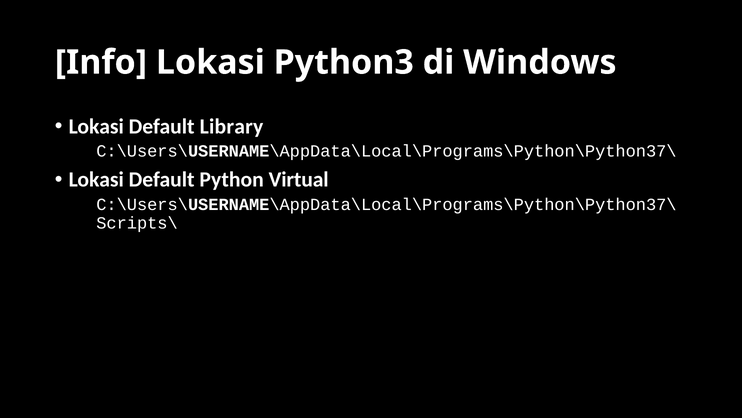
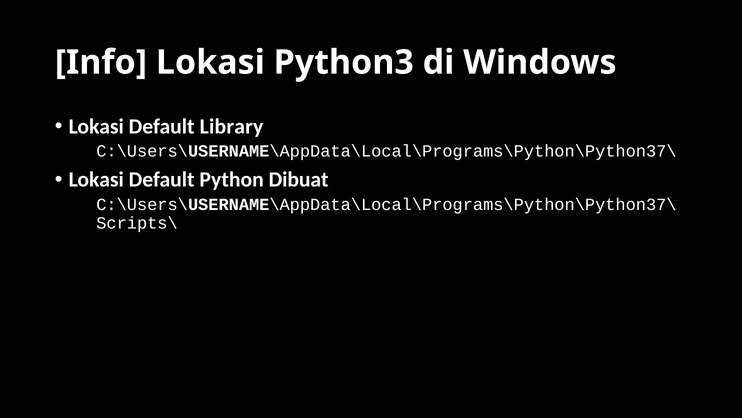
Virtual: Virtual -> Dibuat (299, 180)
